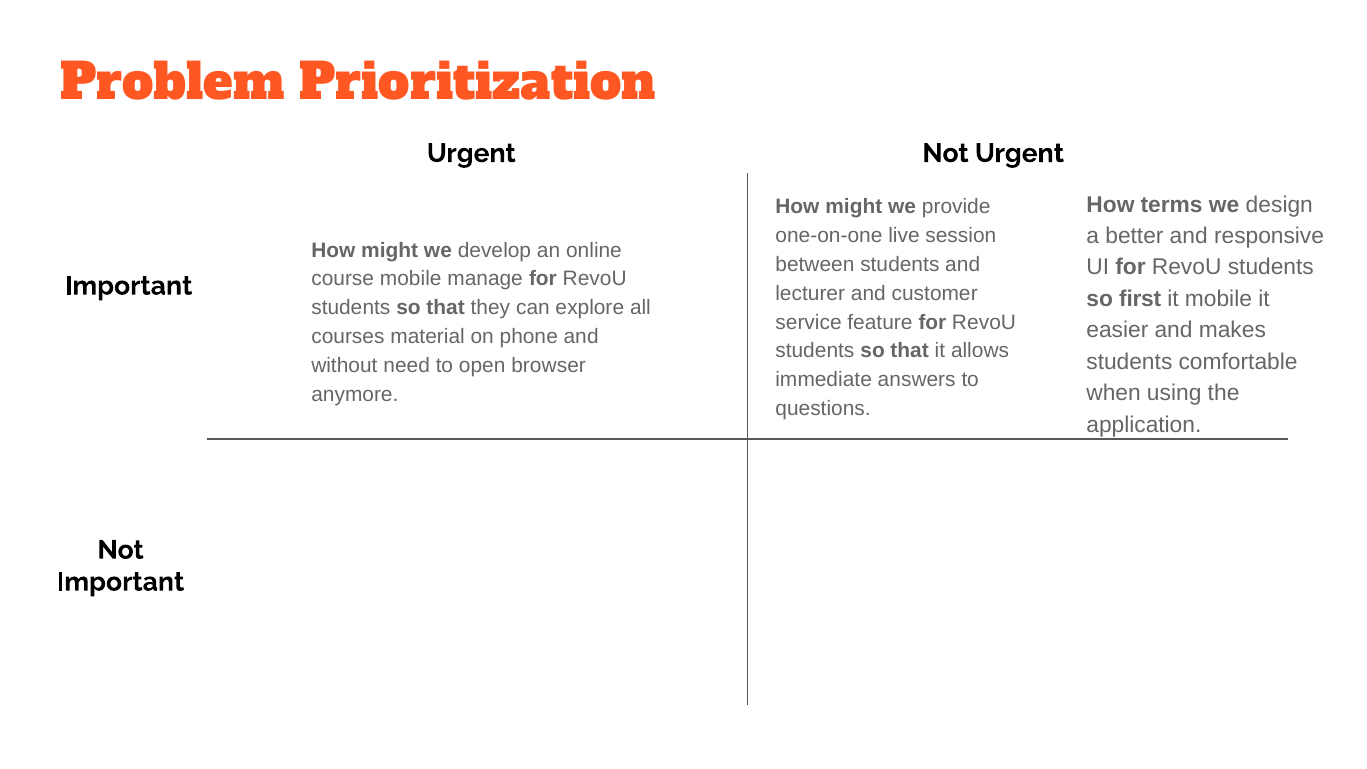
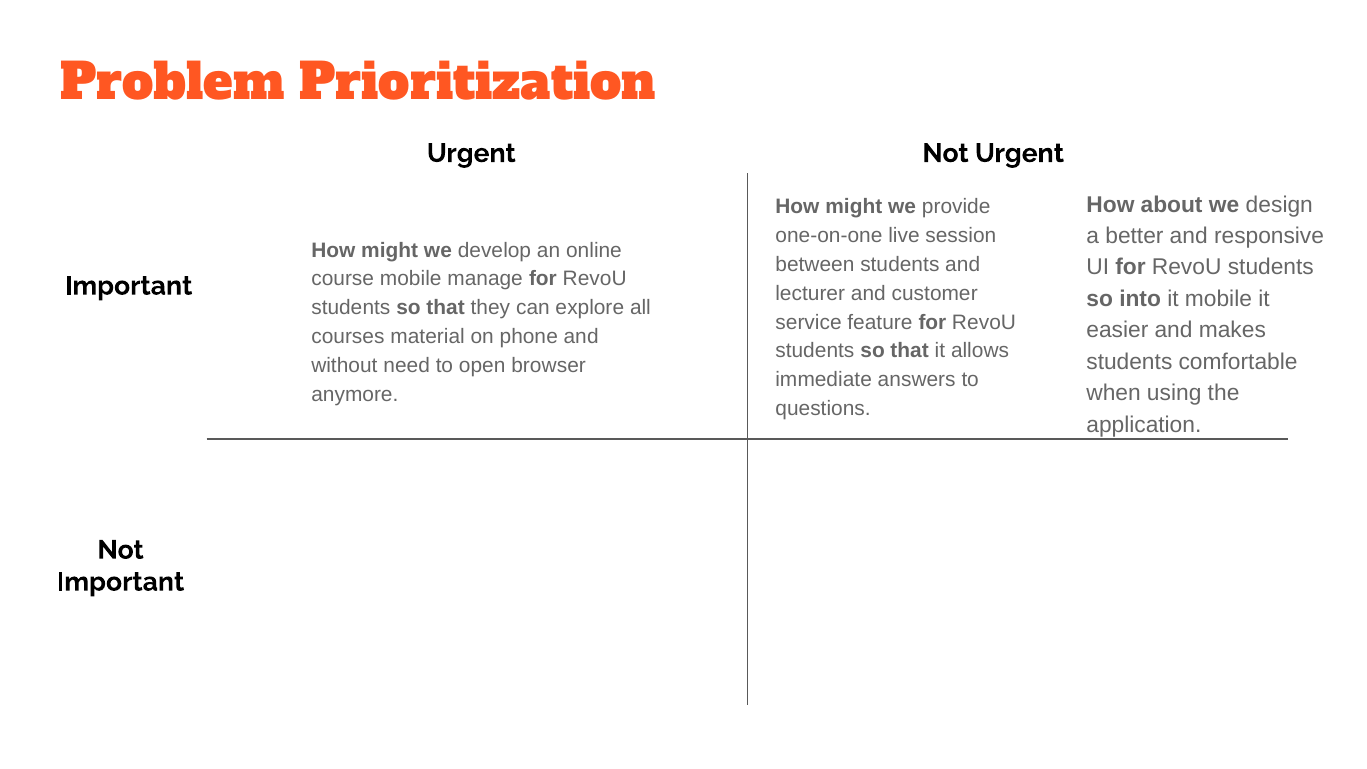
terms: terms -> about (1172, 205)
first: first -> into (1140, 299)
